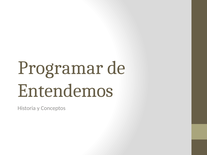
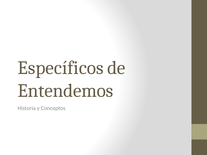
Programar: Programar -> Específicos (61, 68)
